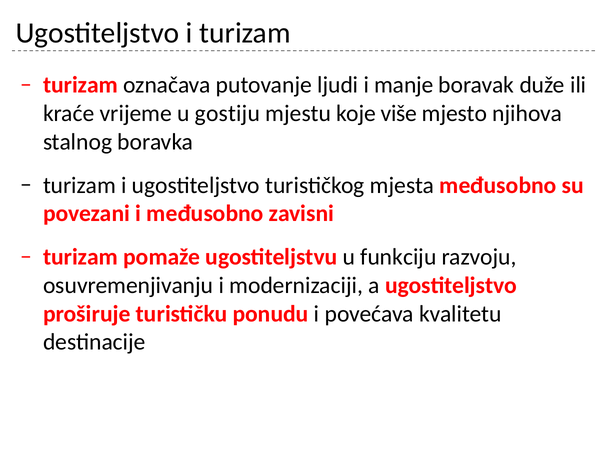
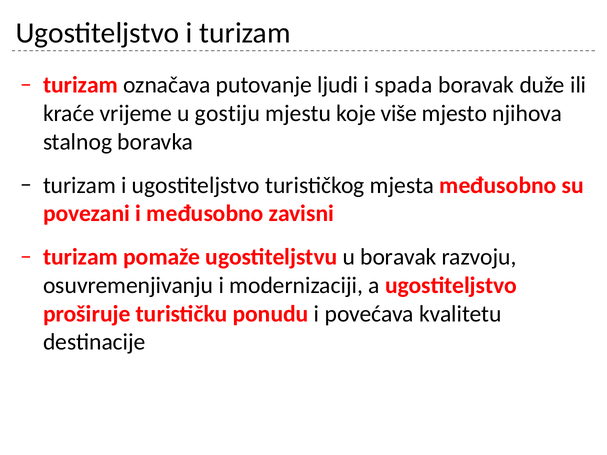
manje: manje -> spada (404, 85)
u funkciju: funkciju -> boravak (398, 257)
